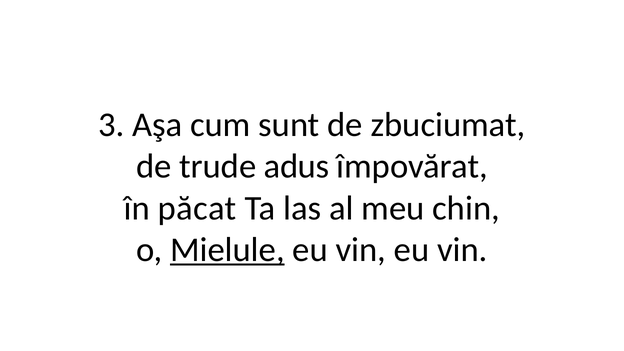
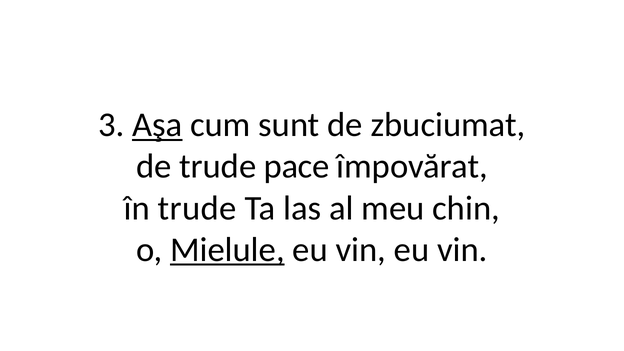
Aşa underline: none -> present (157, 125)
adus: adus -> pace (297, 166)
în păcat: păcat -> trude (197, 208)
